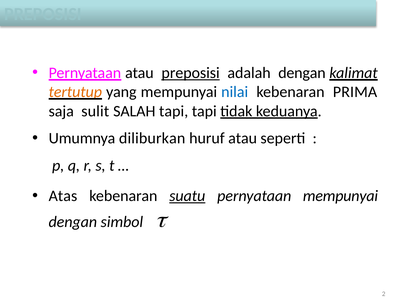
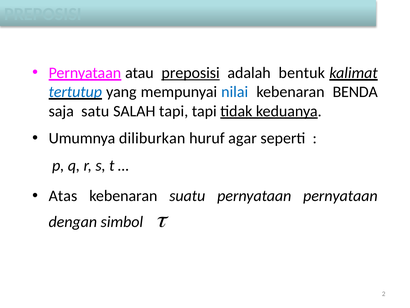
adalah dengan: dengan -> bentuk (302, 73)
tertutup colour: orange -> blue (75, 92)
PRIMA: PRIMA -> BENDA (355, 92)
sulit: sulit -> satu (95, 111)
huruf atau: atau -> agar (243, 138)
suatu underline: present -> none (187, 196)
pernyataan mempunyai: mempunyai -> pernyataan (340, 196)
